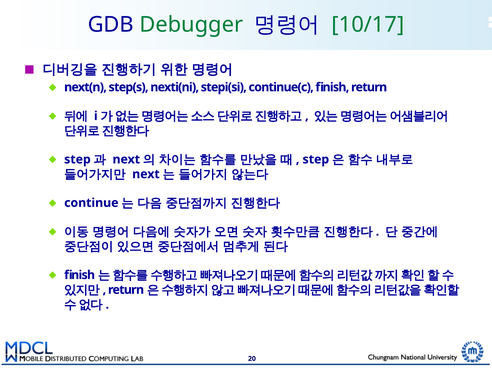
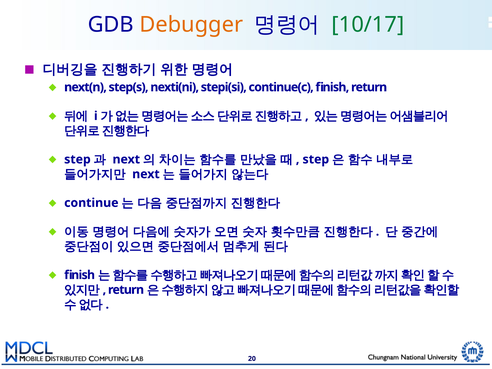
Debugger colour: green -> orange (191, 25)
